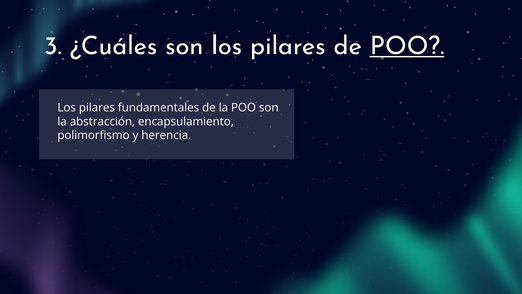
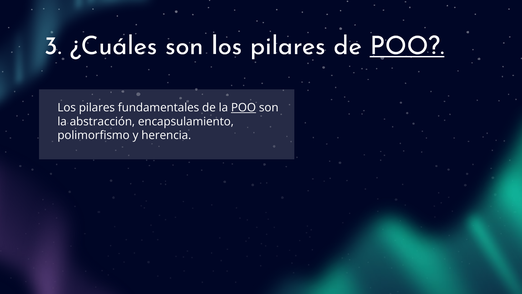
POO underline: none -> present (244, 107)
